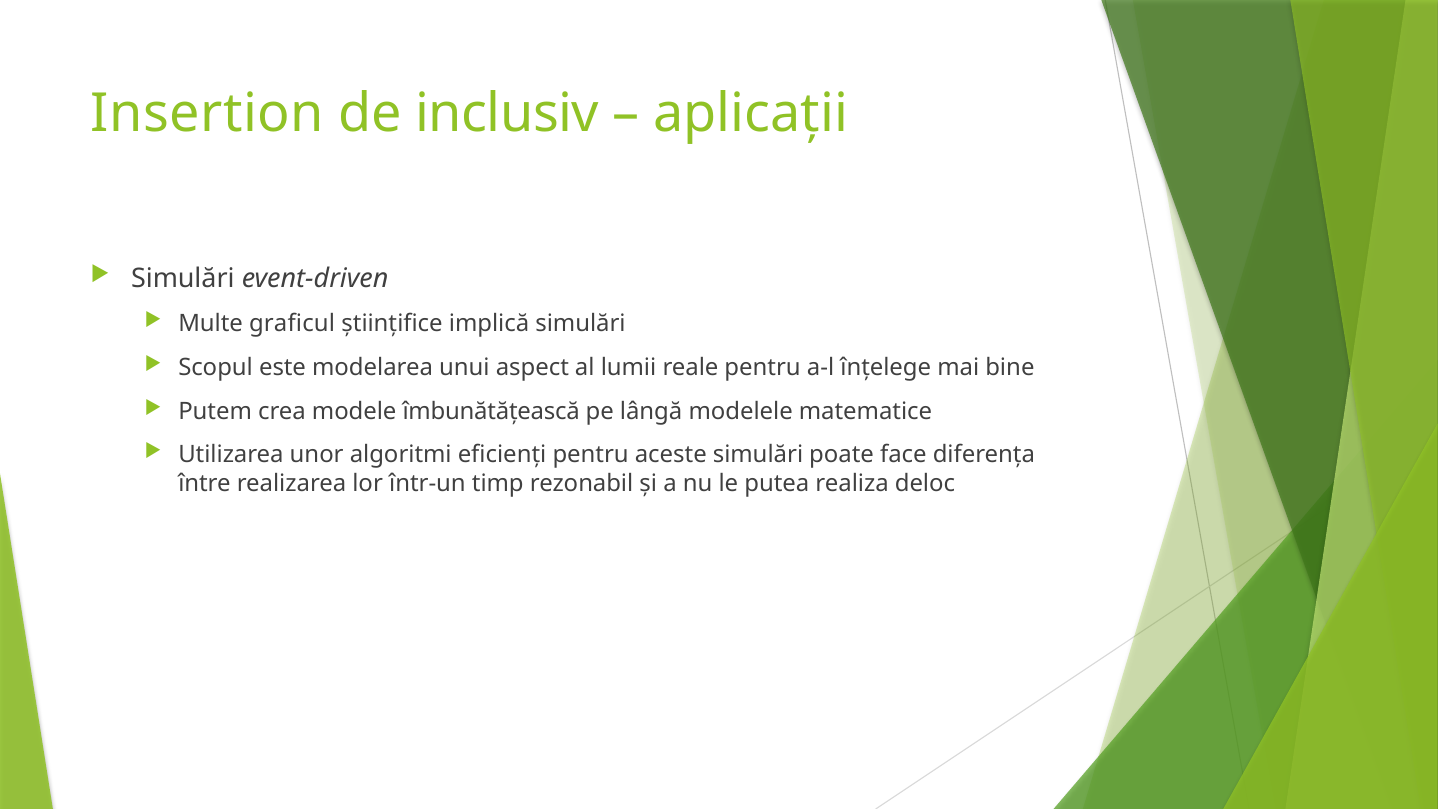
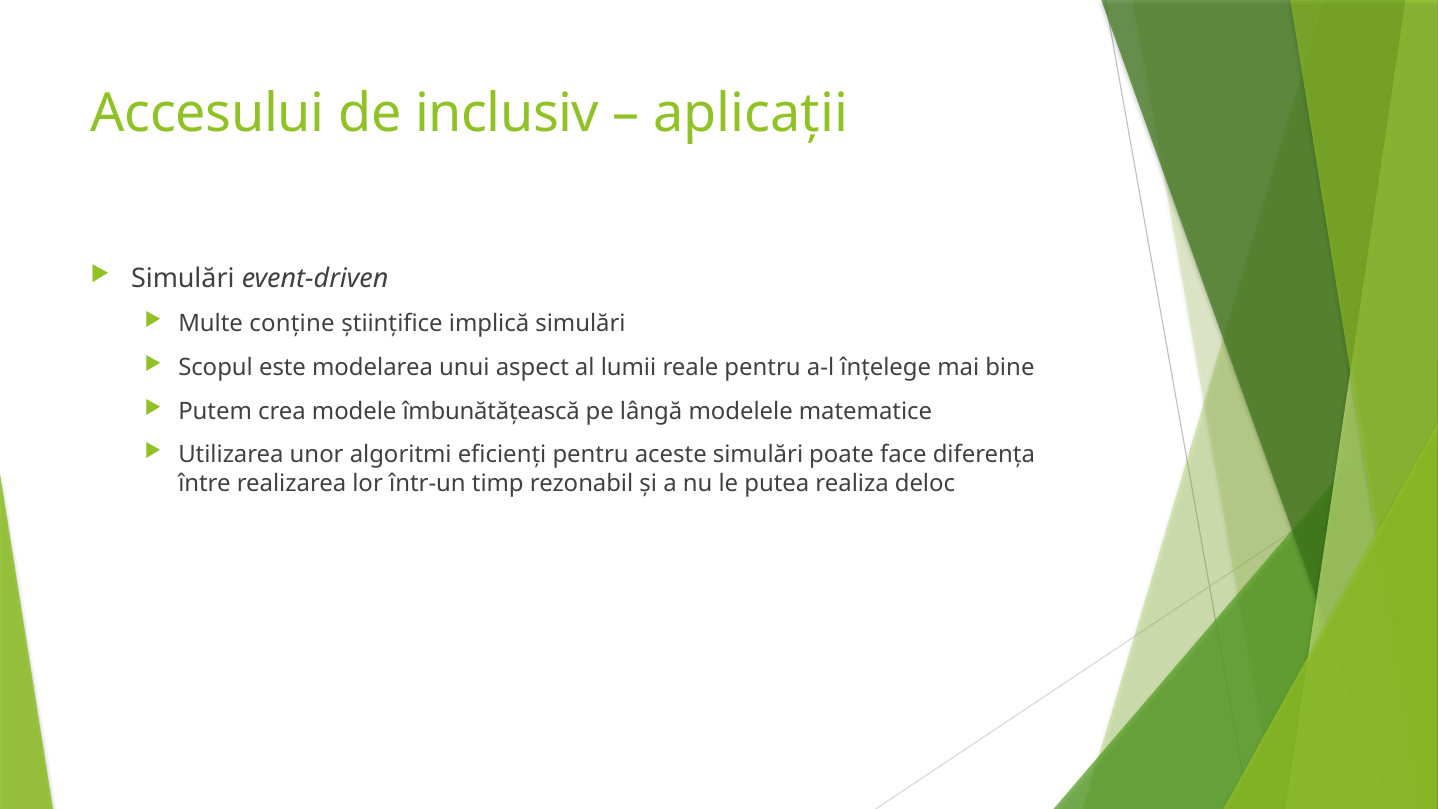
Insertion: Insertion -> Accesului (208, 113)
graficul: graficul -> conține (292, 324)
